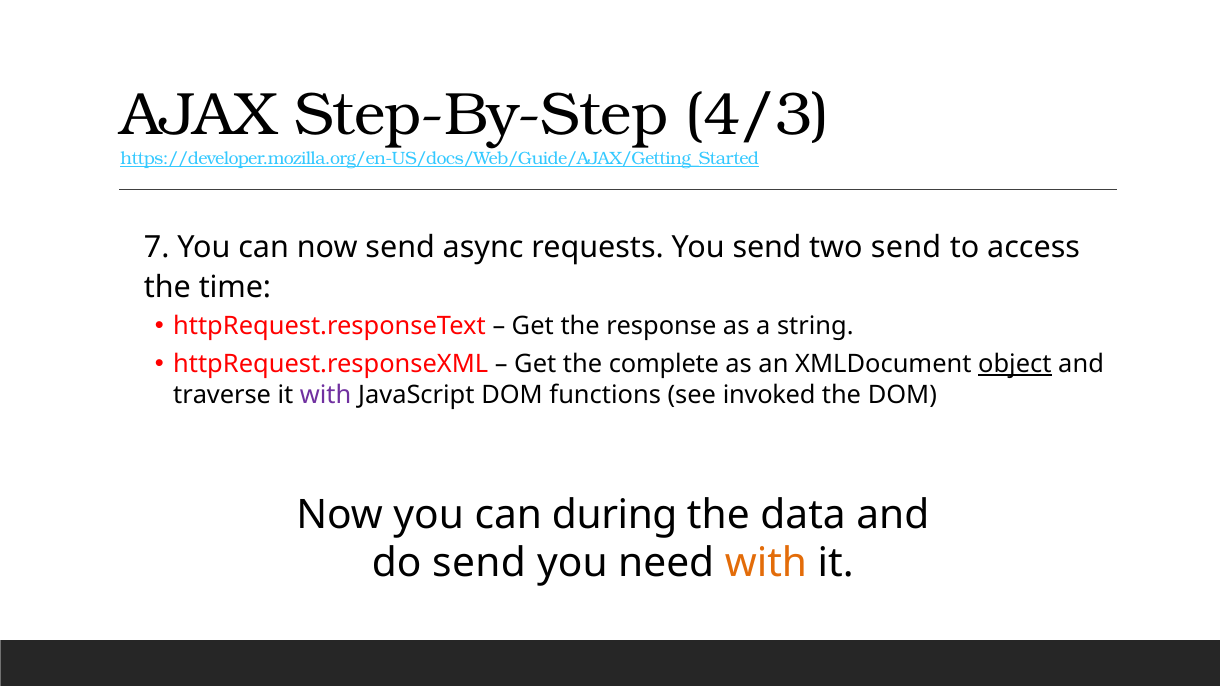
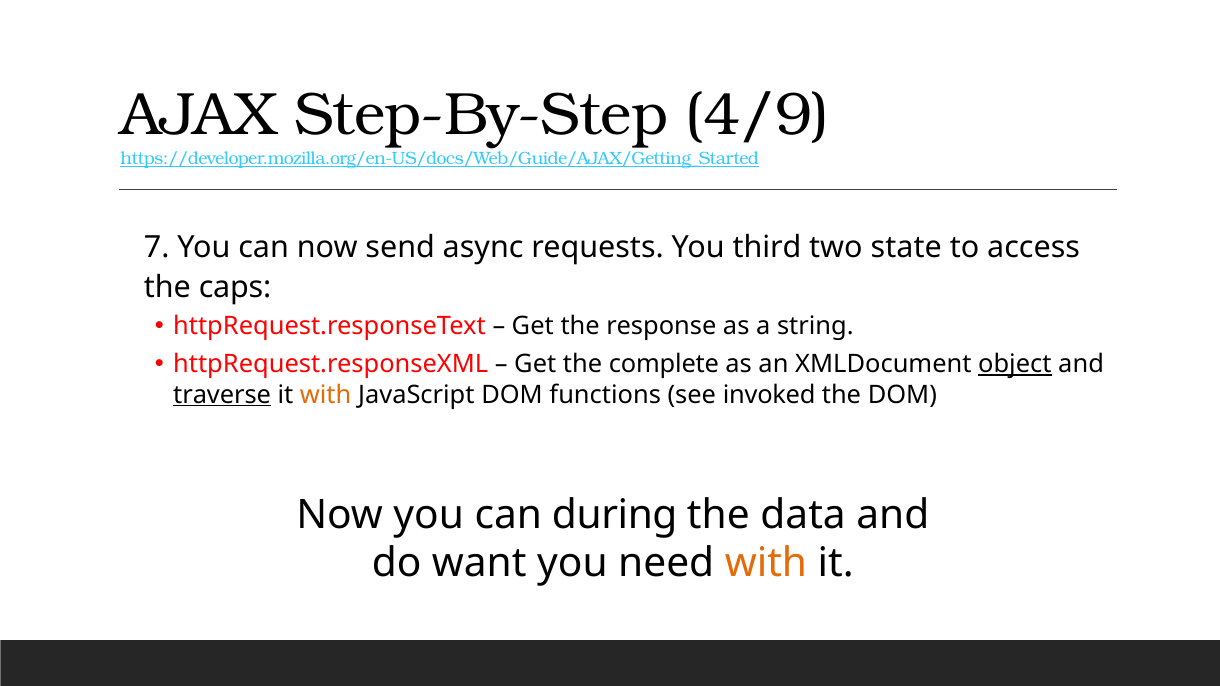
4/3: 4/3 -> 4/9 (758, 115)
You send: send -> third (767, 248)
two send: send -> state (906, 248)
time: time -> caps (235, 288)
traverse underline: none -> present (222, 395)
with colour: purple -> orange (326, 395)
do send: send -> want (479, 564)
